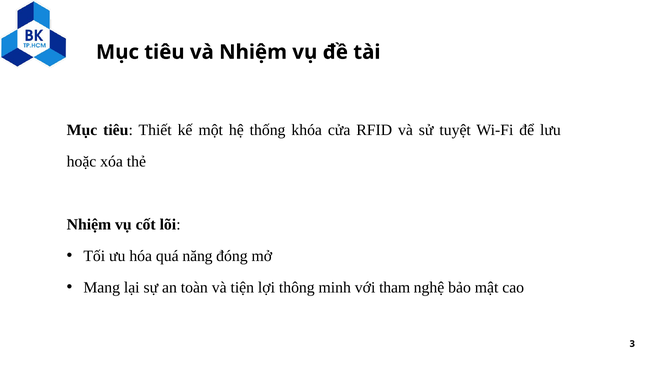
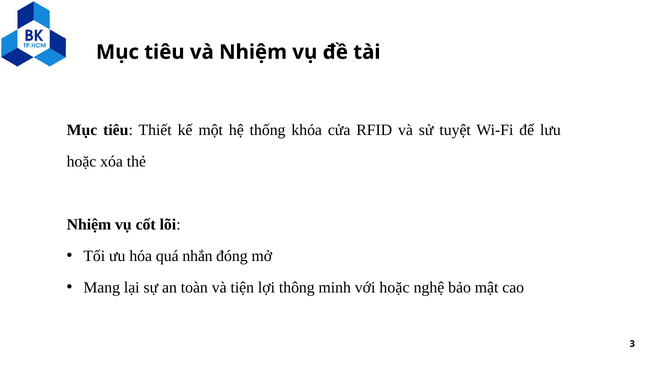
năng: năng -> nhắn (198, 256)
với tham: tham -> hoặc (394, 287)
